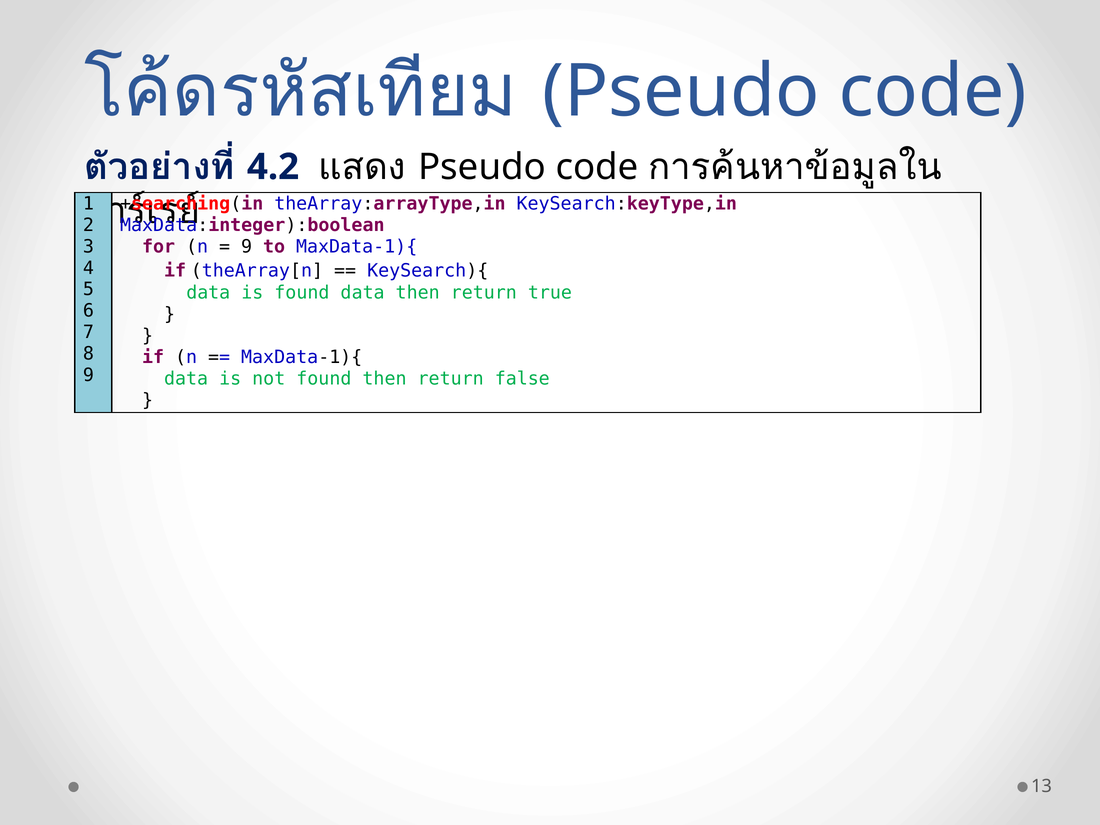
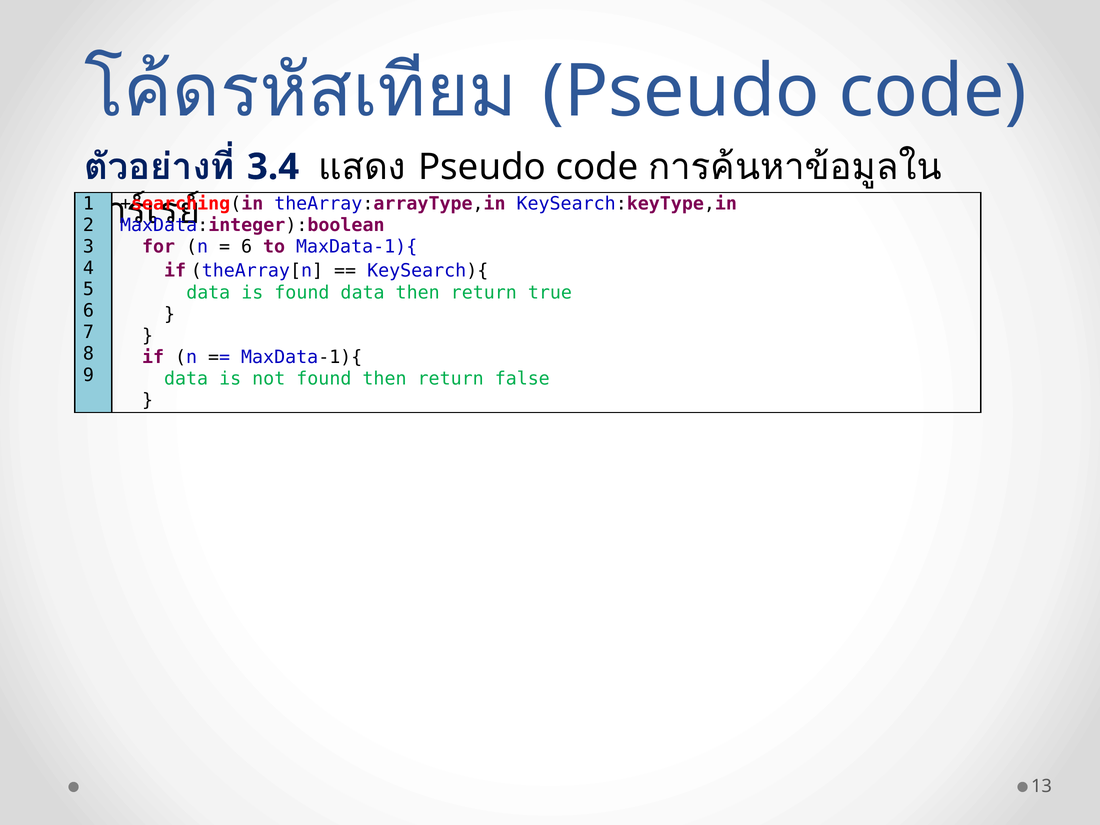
4.2: 4.2 -> 3.4 (273, 167)
9: 9 -> 6 (247, 246)
